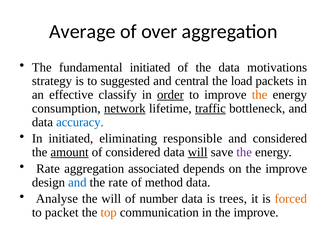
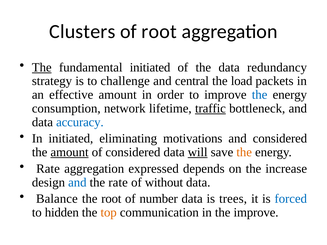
Average: Average -> Clusters (82, 32)
of over: over -> root (159, 32)
The underline: none -> present (42, 67)
motivations: motivations -> redundancy (277, 67)
suggested: suggested -> challenge (125, 81)
effective classify: classify -> amount (118, 95)
order underline: present -> none (170, 95)
the colour: orange -> blue (260, 95)
network underline: present -> none (125, 109)
responsible: responsible -> motivations (193, 139)
the colour: purple -> orange (244, 152)
associated: associated -> expressed (154, 169)
on the improve: improve -> increase (286, 169)
method: method -> without (164, 183)
Analyse: Analyse -> Balance (57, 199)
the will: will -> root (111, 199)
forced colour: orange -> blue (291, 199)
packet: packet -> hidden (62, 213)
